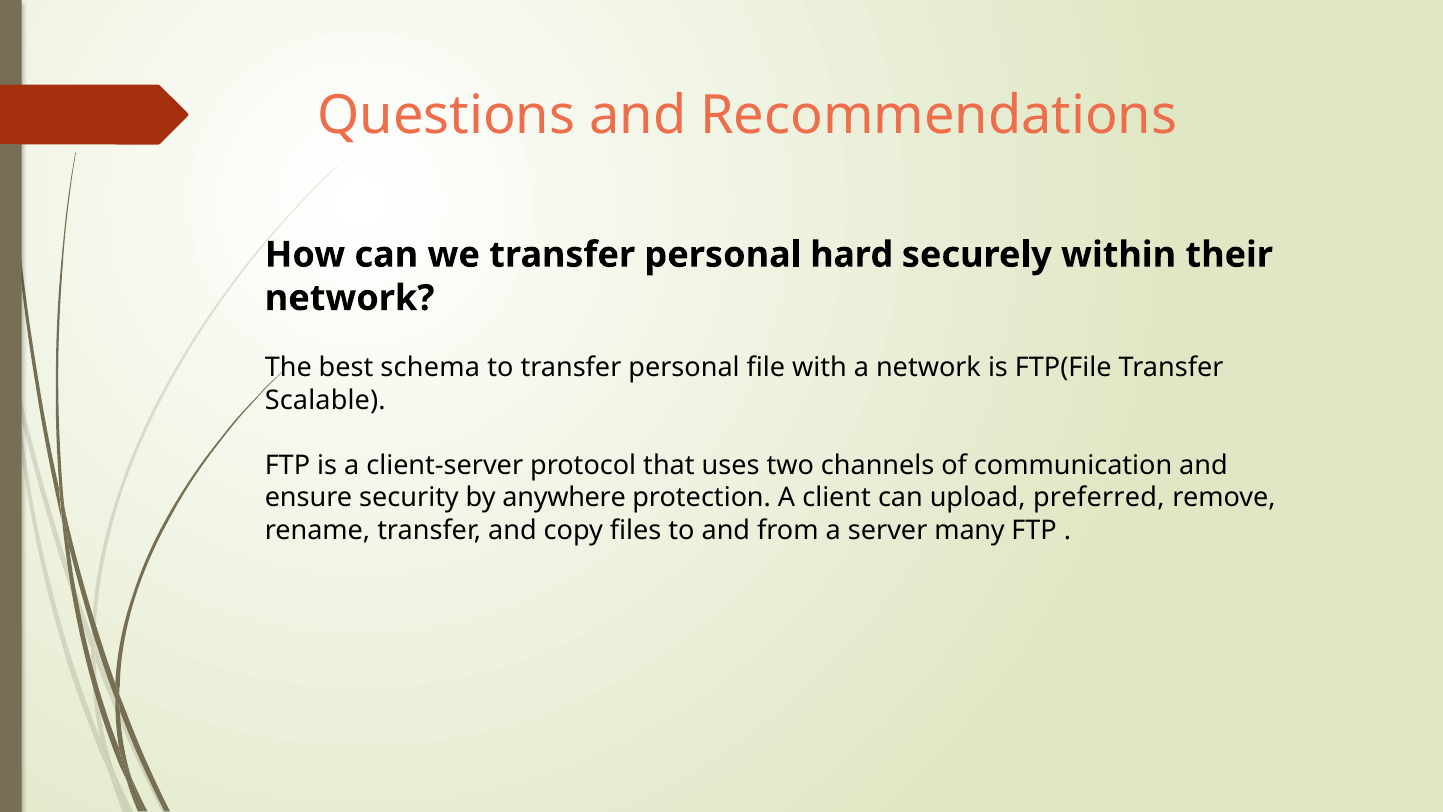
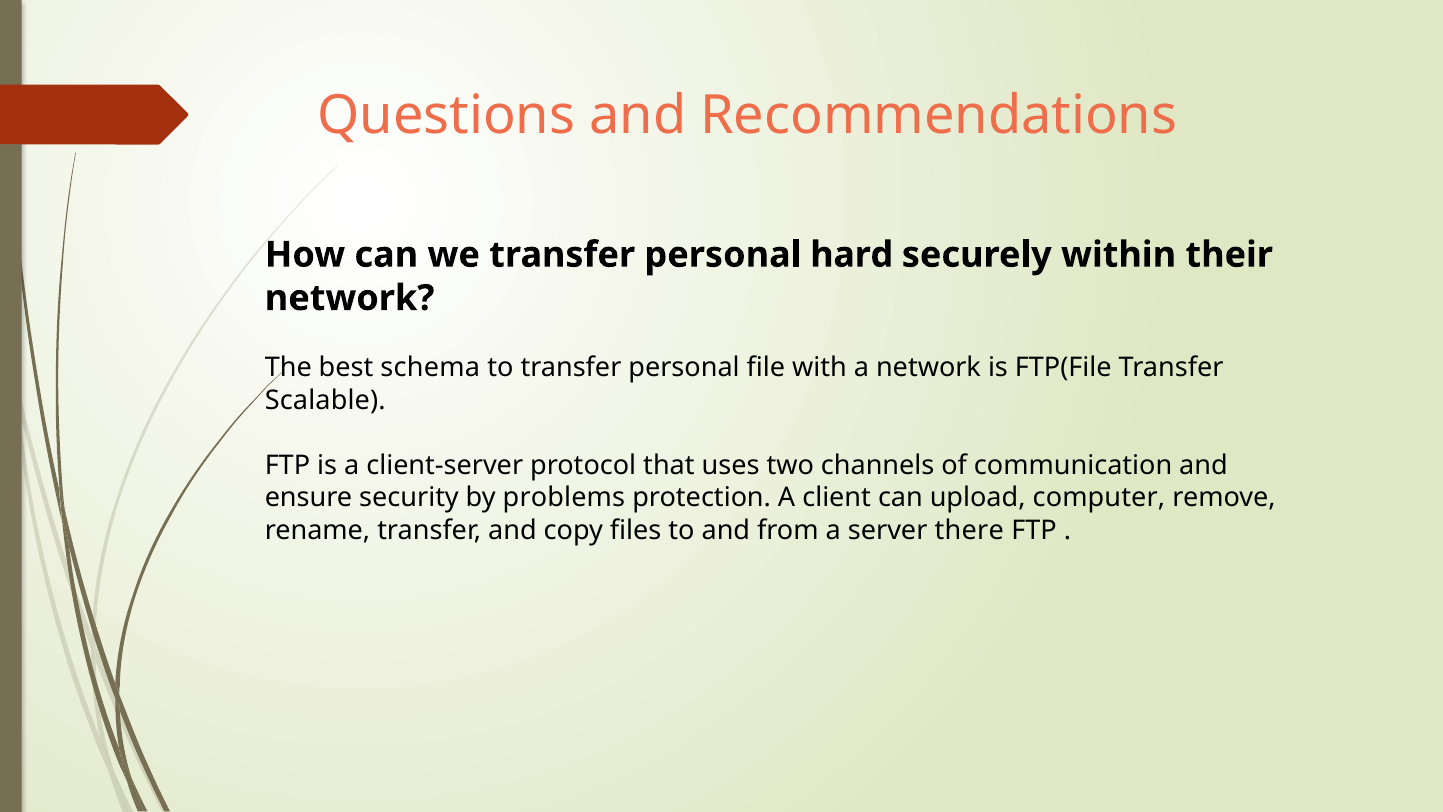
anywhere: anywhere -> problems (564, 498)
preferred: preferred -> computer (1099, 498)
many: many -> there (969, 530)
